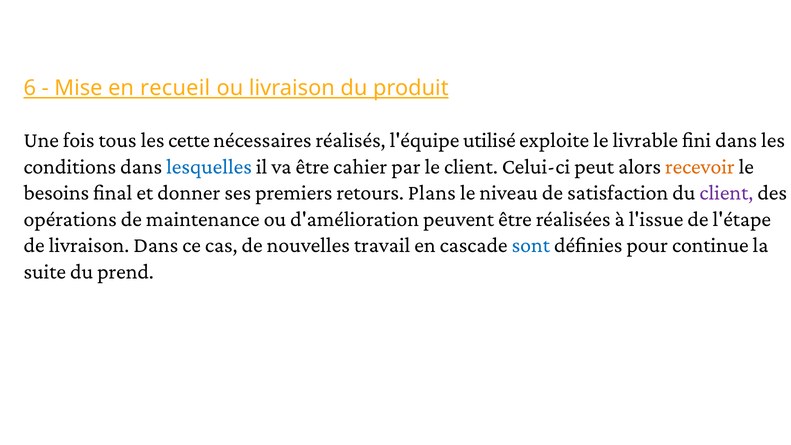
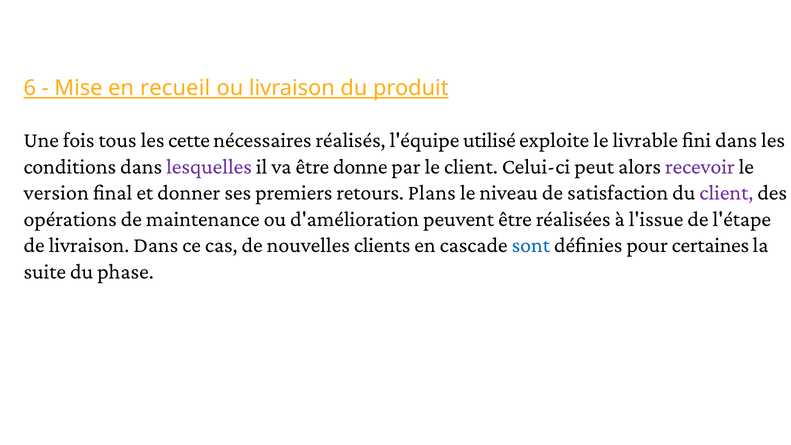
lesquelles colour: blue -> purple (209, 166)
cahier: cahier -> donne (360, 166)
recevoir colour: orange -> purple (700, 166)
besoins: besoins -> version (56, 193)
travail: travail -> clients (382, 245)
continue: continue -> certaines (710, 245)
prend: prend -> phase (125, 271)
